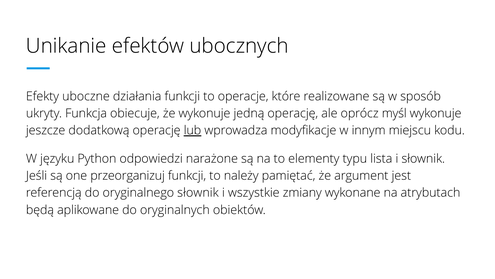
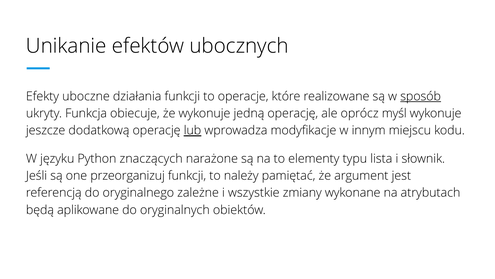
sposób underline: none -> present (421, 96)
odpowiedzi: odpowiedzi -> znaczących (151, 158)
oryginalnego słownik: słownik -> zależne (198, 192)
